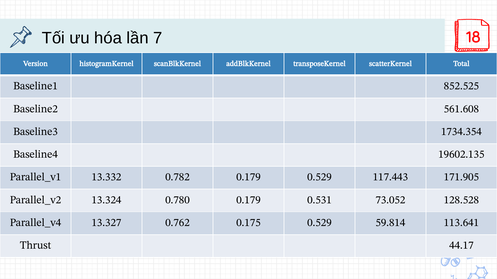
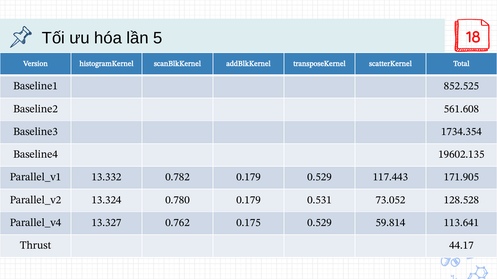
7: 7 -> 5 (158, 38)
